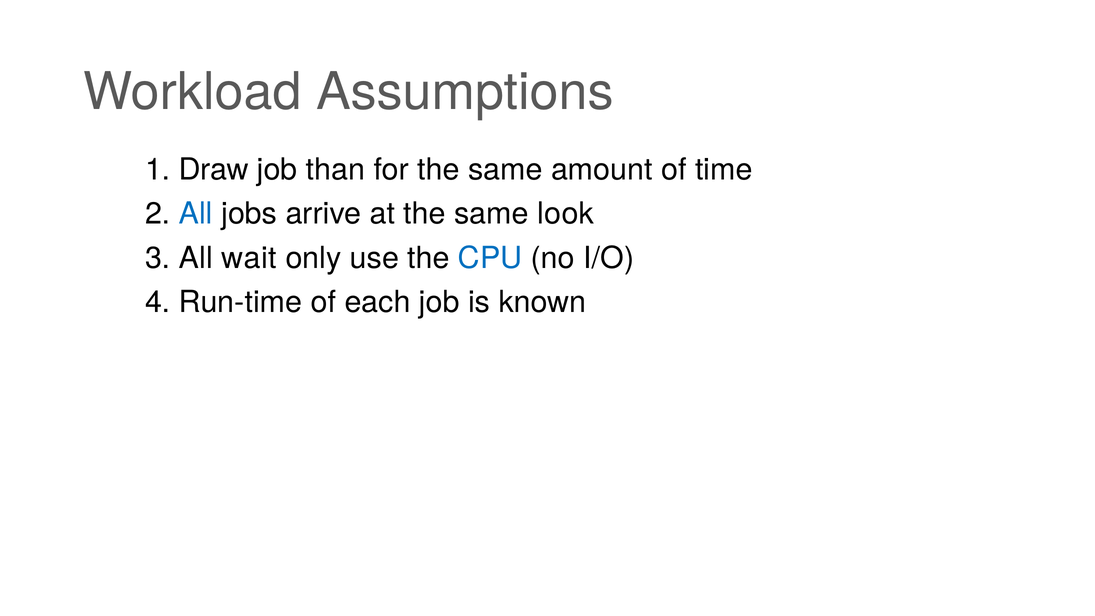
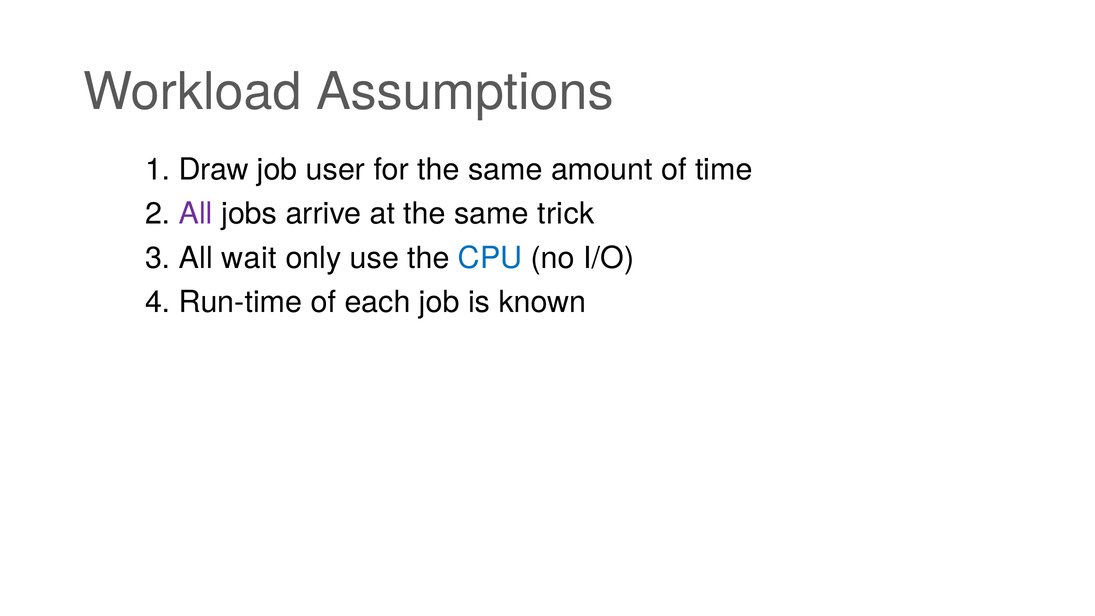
than: than -> user (335, 169)
All colour: blue -> purple (196, 214)
look: look -> trick (566, 214)
